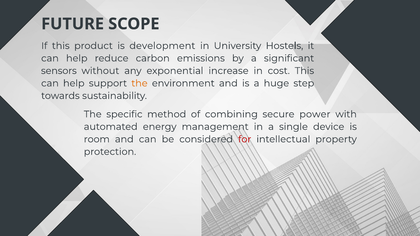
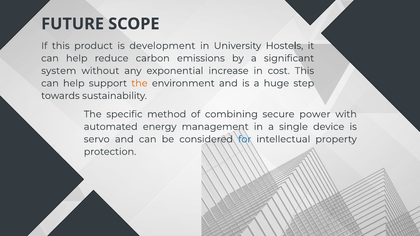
sensors: sensors -> system (59, 71)
room: room -> servo (97, 139)
for colour: red -> blue (245, 139)
